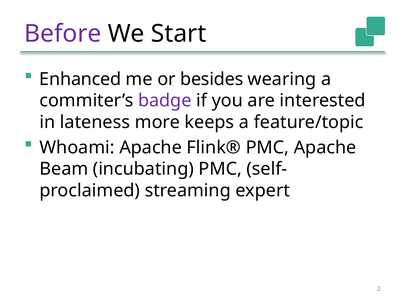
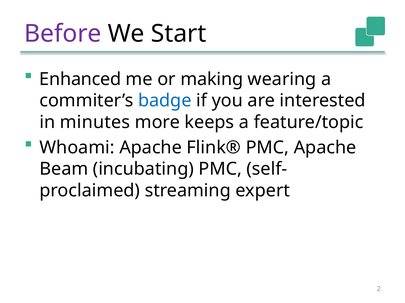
besides: besides -> making (212, 79)
badge colour: purple -> blue (165, 101)
lateness: lateness -> minutes (95, 123)
